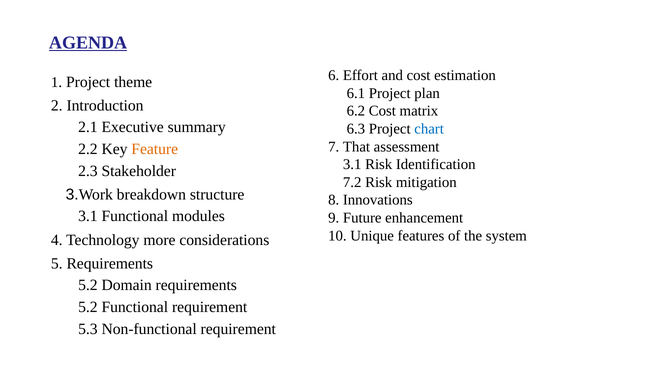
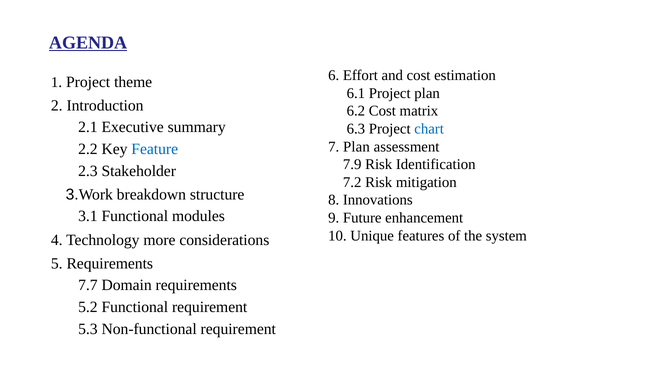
7 That: That -> Plan (356, 146)
Feature colour: orange -> blue (155, 149)
3.1: 3.1 -> 7.9 (352, 164)
5.2: 5.2 -> 7.7 (88, 285)
